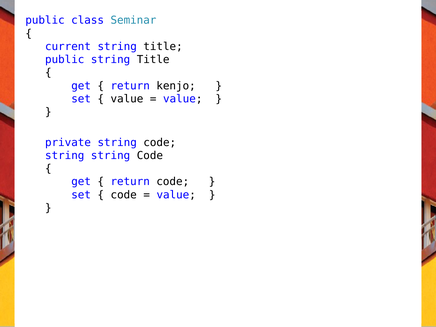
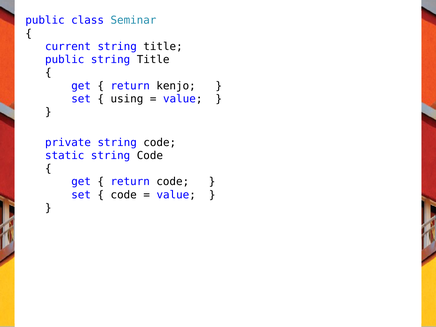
value: value -> using (127, 99)
string: string -> static (65, 156)
